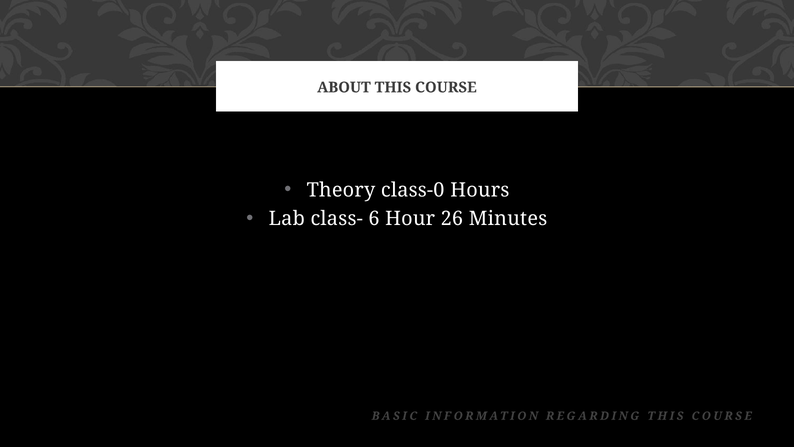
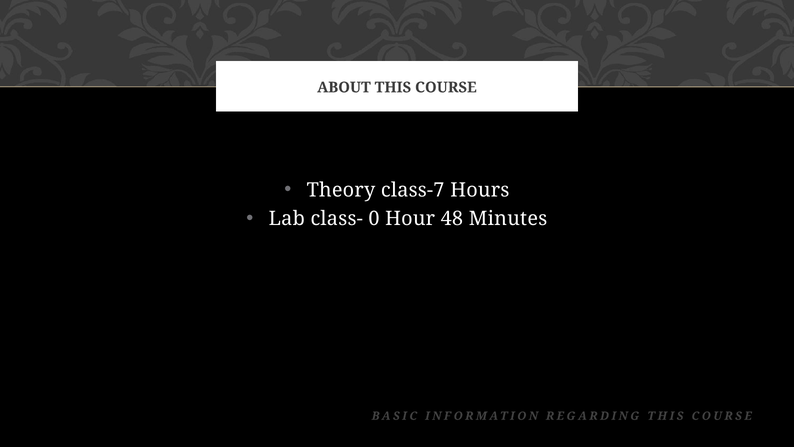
class-0: class-0 -> class-7 (413, 190)
6: 6 -> 0 (374, 219)
26: 26 -> 48 (452, 219)
